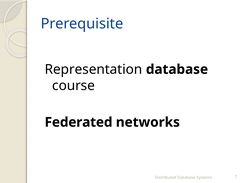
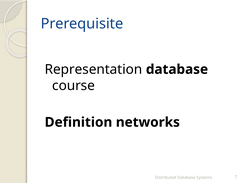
Federated: Federated -> Definition (78, 122)
